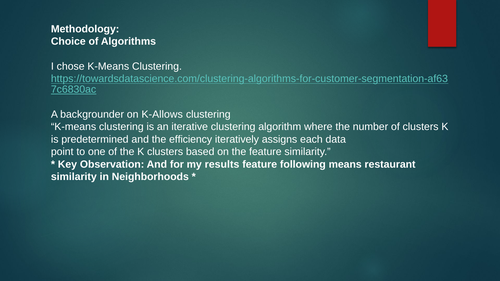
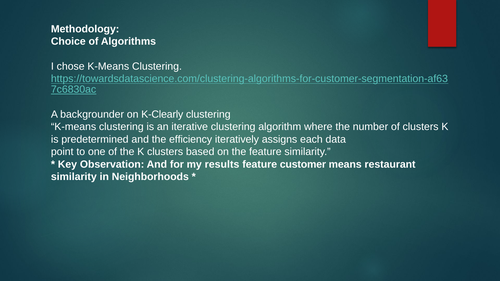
K-Allows: K-Allows -> K-Clearly (162, 114)
following: following -> customer (303, 164)
